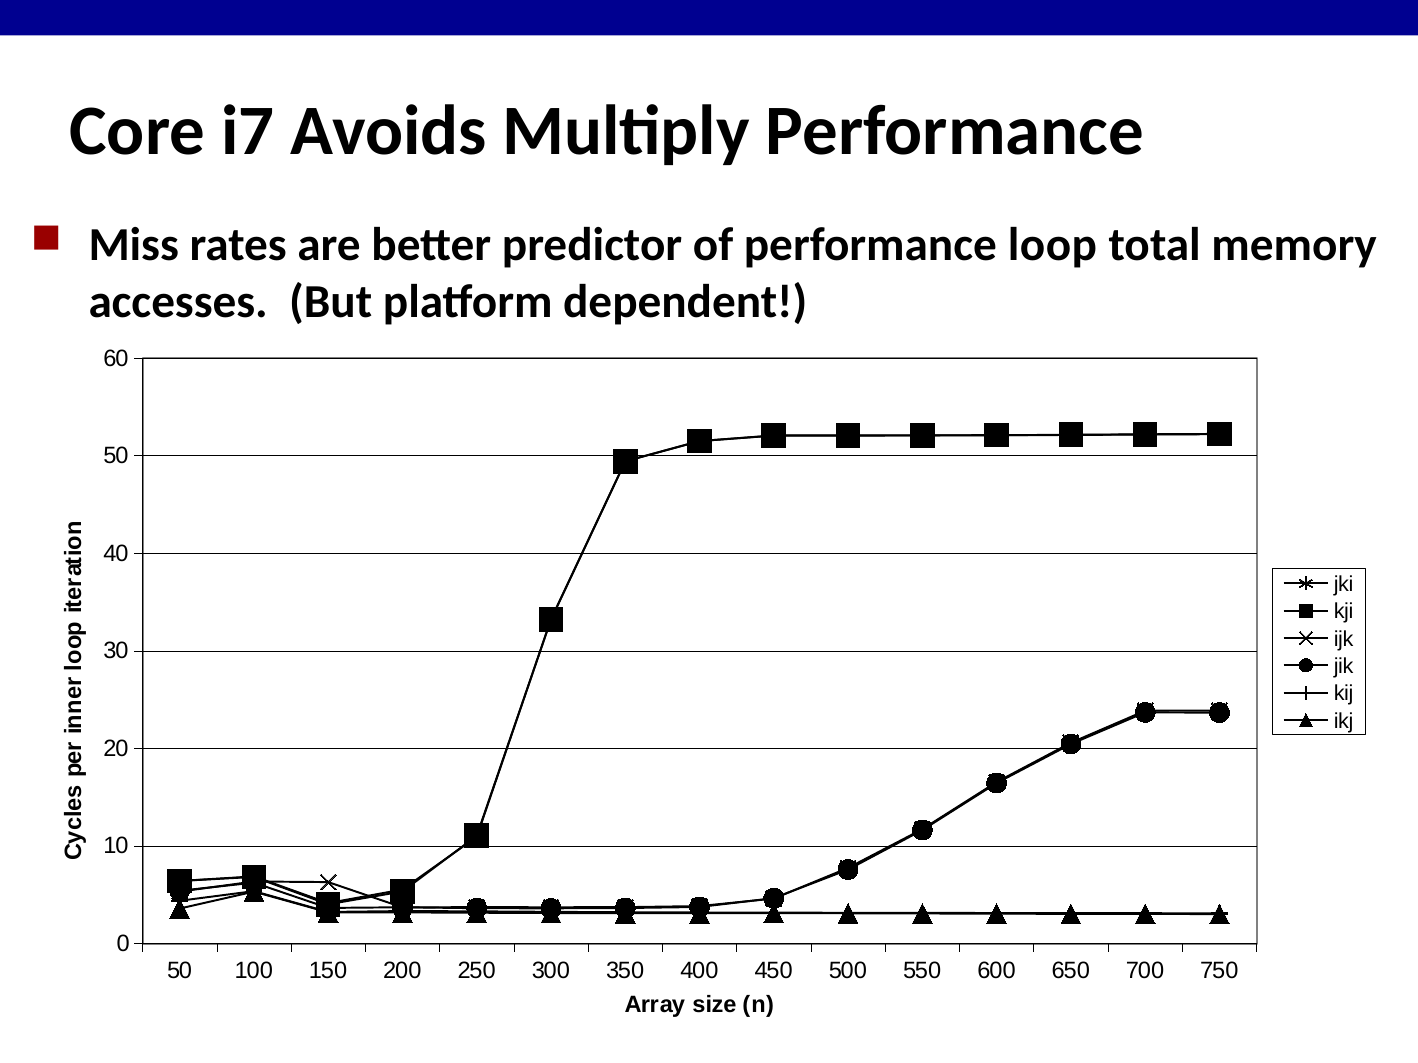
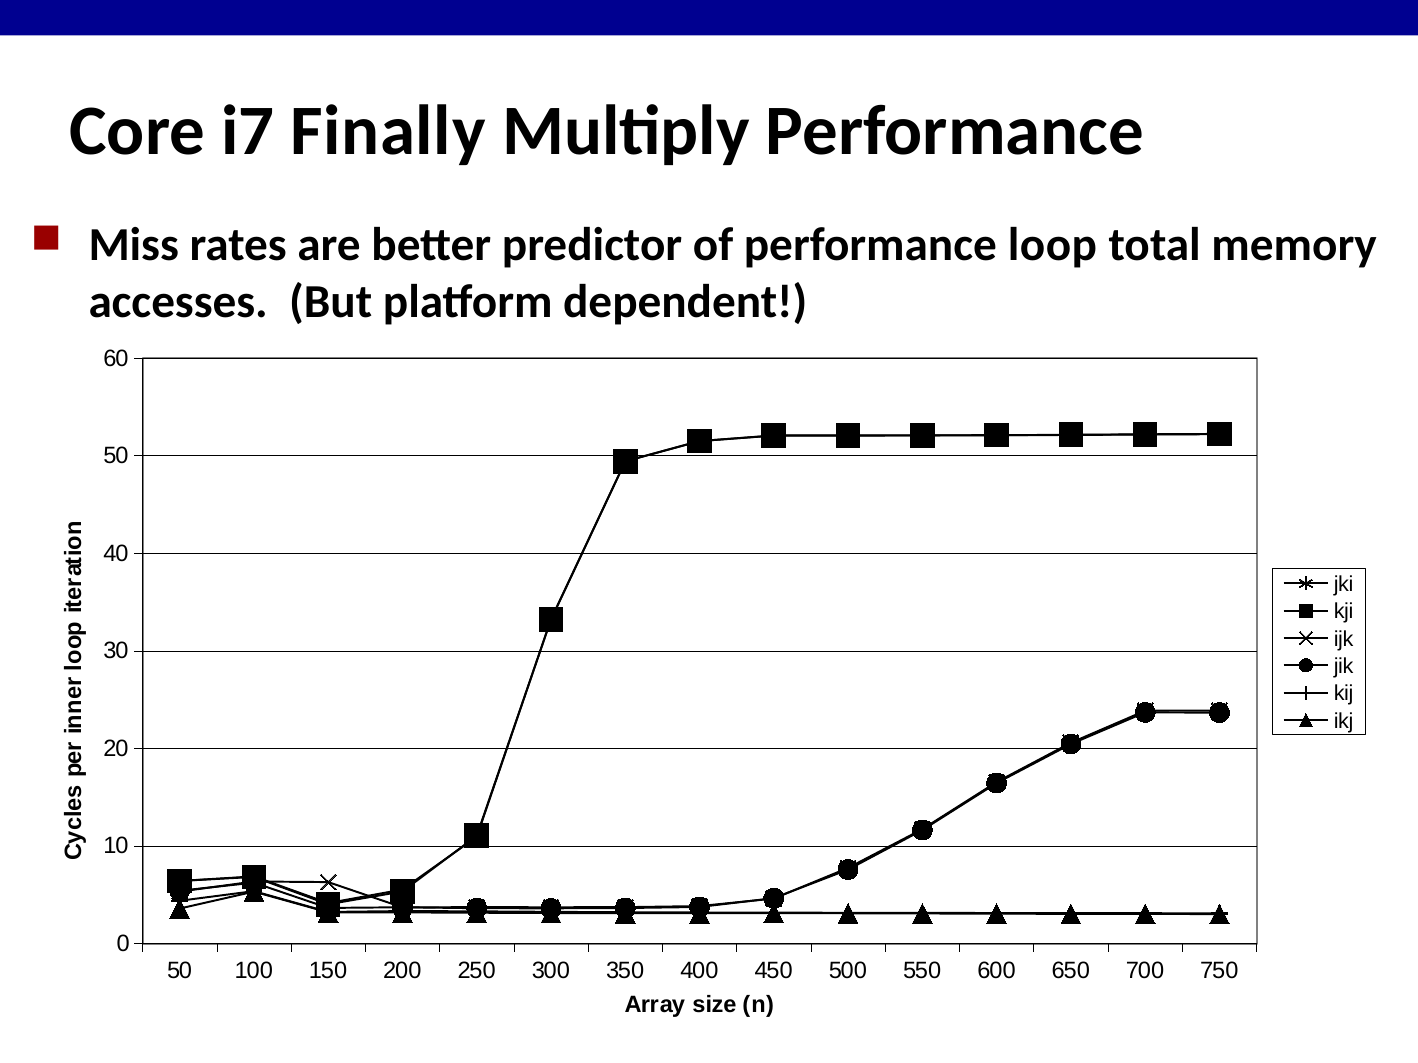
Avoids: Avoids -> Finally (388, 132)
